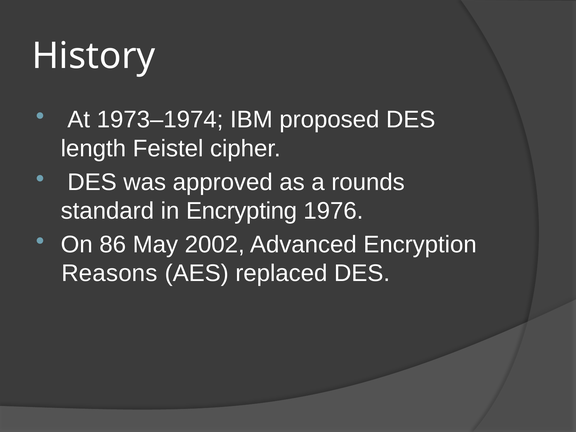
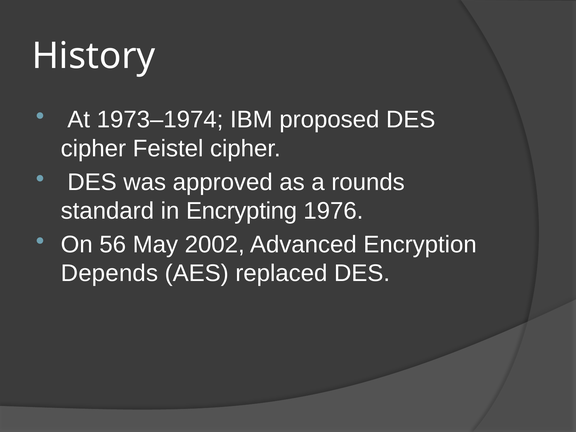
length: length -> cipher (94, 149)
86: 86 -> 56 (113, 245)
Reasons: Reasons -> Depends (110, 273)
